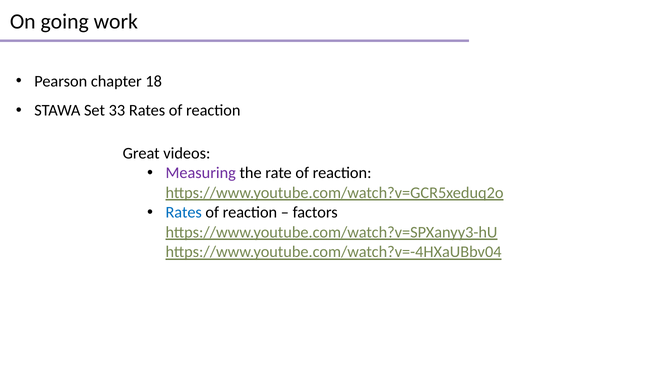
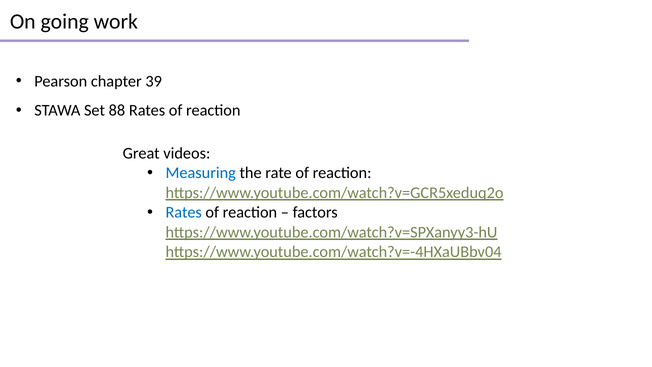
18: 18 -> 39 (154, 81)
33: 33 -> 88 (117, 110)
Measuring colour: purple -> blue (201, 173)
